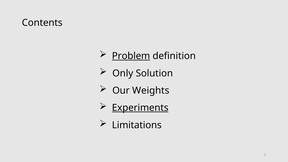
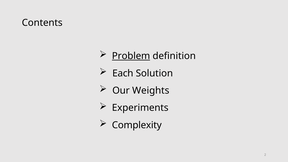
Only: Only -> Each (123, 73)
Experiments underline: present -> none (140, 108)
Limitations: Limitations -> Complexity (137, 125)
